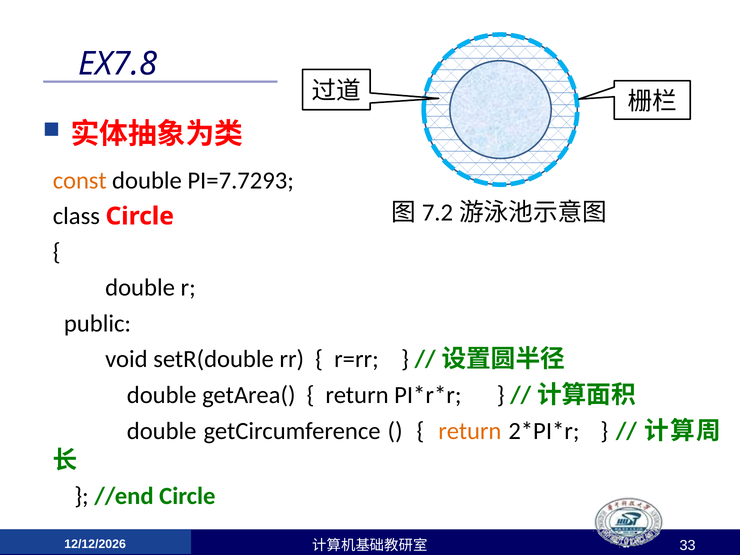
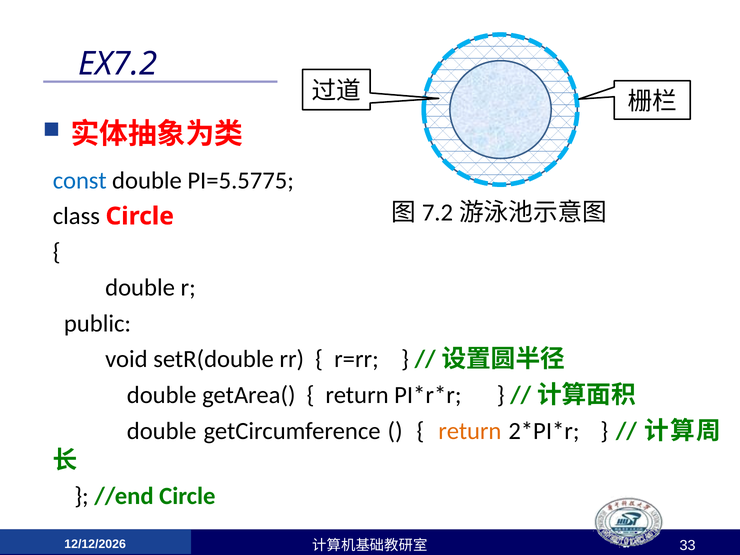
EX7.8: EX7.8 -> EX7.2 (118, 64)
const colour: orange -> blue (80, 180)
PI=7.7293: PI=7.7293 -> PI=5.5775 (241, 180)
